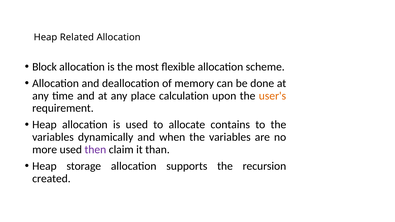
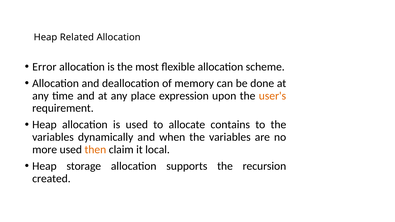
Block: Block -> Error (44, 67)
calculation: calculation -> expression (184, 96)
then colour: purple -> orange (95, 150)
than: than -> local (158, 150)
